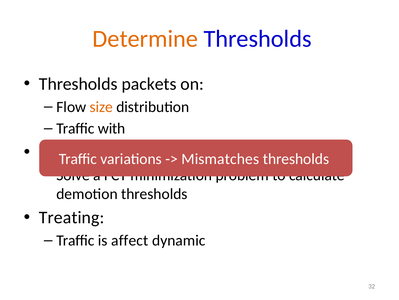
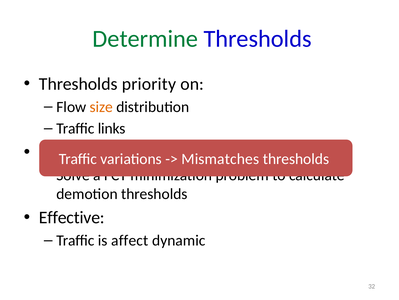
Determine colour: orange -> green (145, 39)
packets: packets -> priority (149, 84)
with: with -> links (112, 128)
Treating: Treating -> Effective (72, 217)
